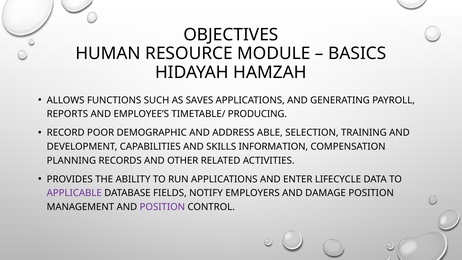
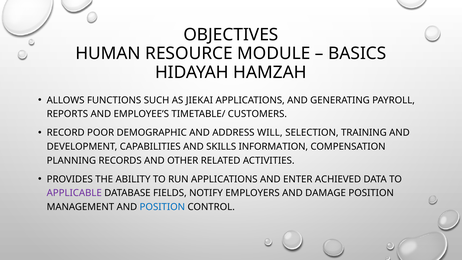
SAVES: SAVES -> JIEKAI (199, 100)
PRODUCING: PRODUCING -> CUSTOMERS (257, 114)
ABLE: ABLE -> WILL (270, 133)
LIFECYCLE: LIFECYCLE -> ACHIEVED (338, 179)
POSITION colour: purple -> blue (162, 207)
